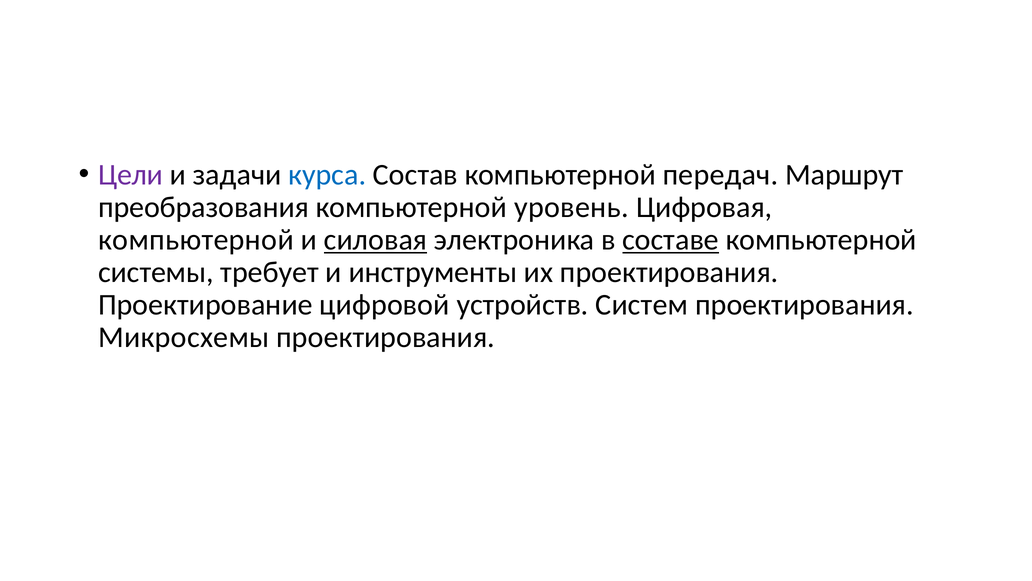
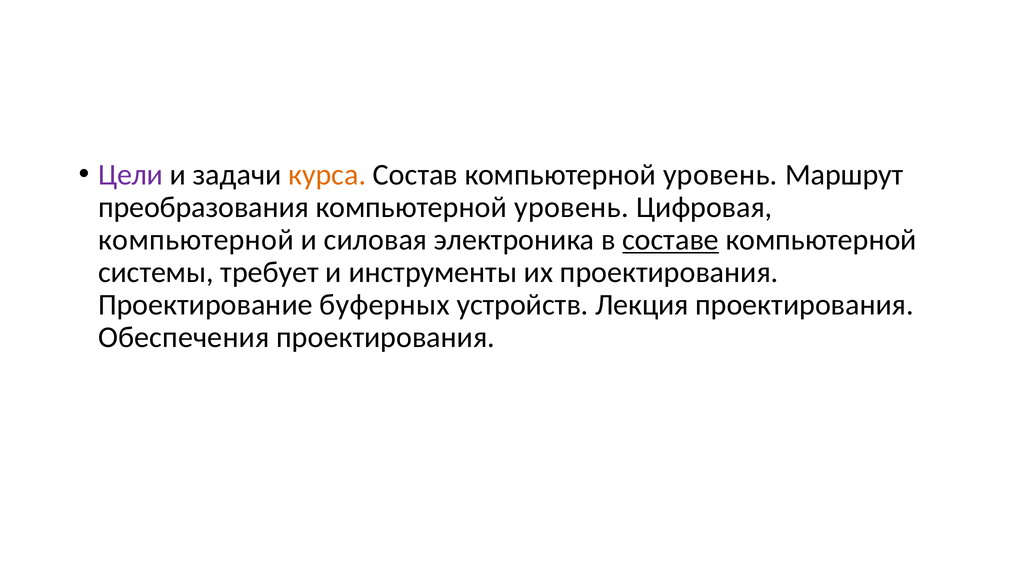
курса colour: blue -> orange (327, 174)
Состав компьютерной передач: передач -> уровень (720, 174)
силовая underline: present -> none (376, 240)
цифровой: цифровой -> буферных (385, 305)
Систем: Систем -> Лекция (642, 305)
Микросхемы: Микросхемы -> Обеспечения (184, 337)
